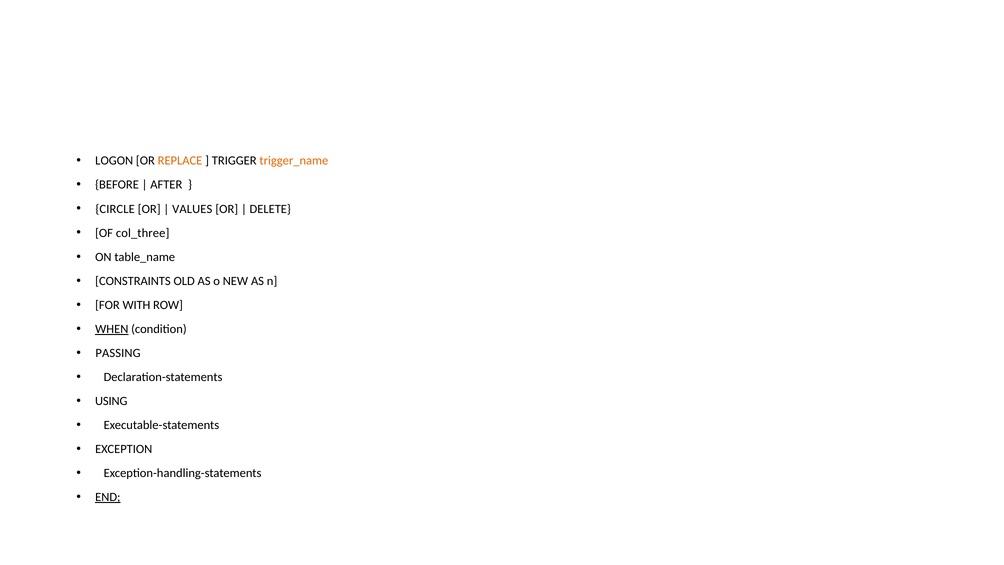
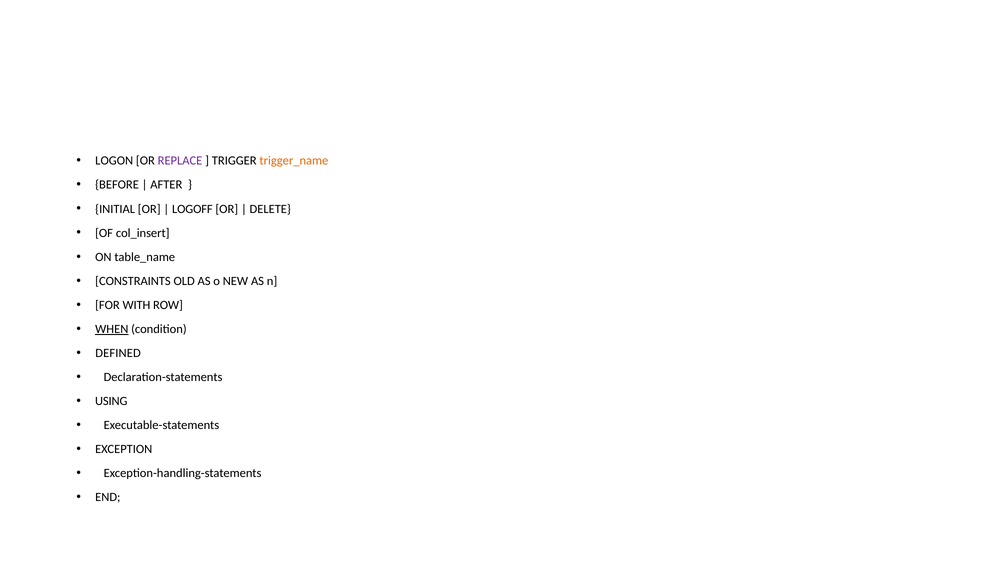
REPLACE colour: orange -> purple (180, 161)
CIRCLE: CIRCLE -> INITIAL (115, 209)
VALUES: VALUES -> LOGOFF (192, 209)
col_three: col_three -> col_insert (143, 233)
PASSING: PASSING -> DEFINED (118, 353)
END underline: present -> none (108, 497)
